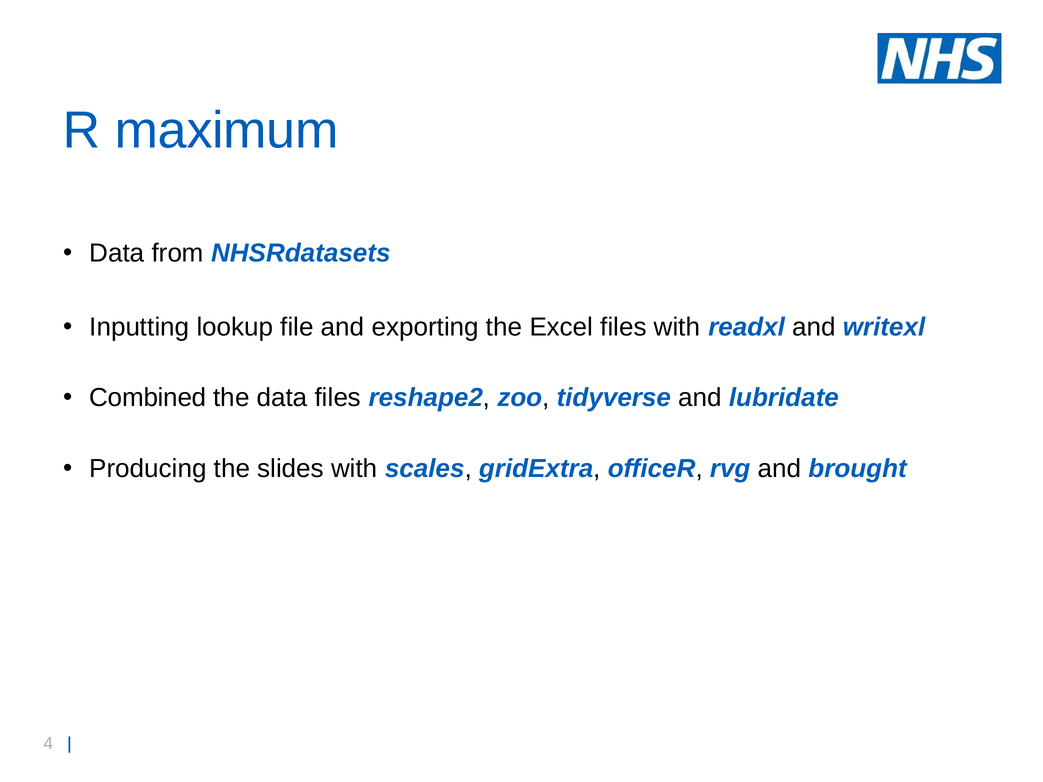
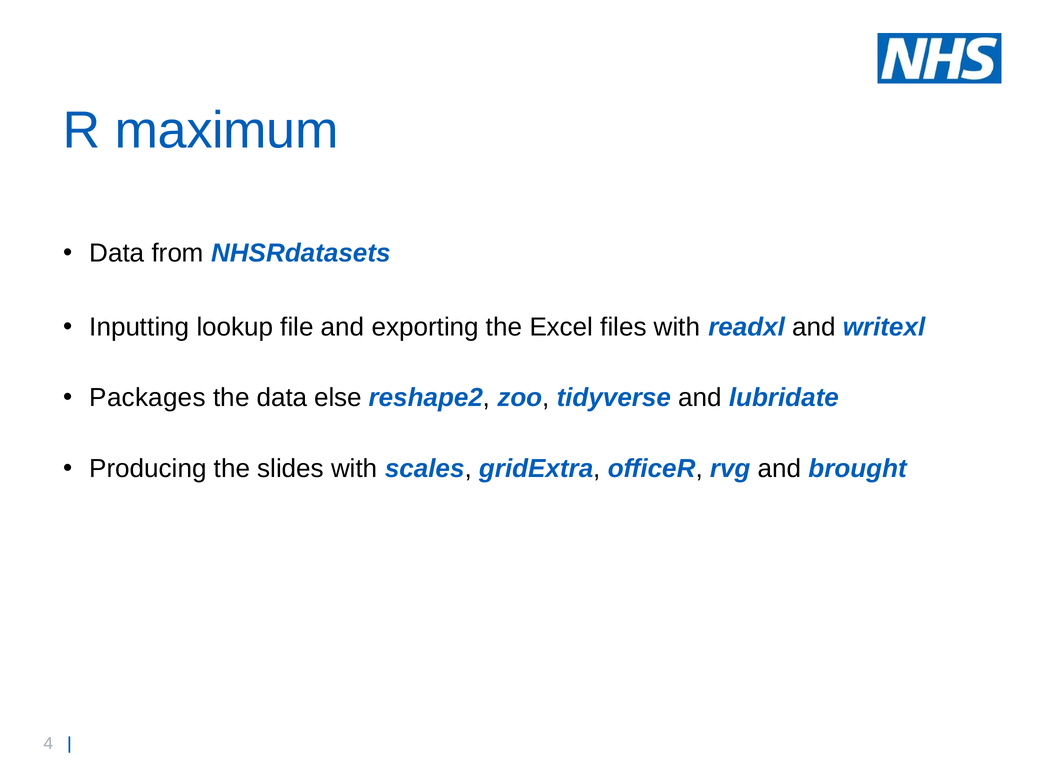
Combined: Combined -> Packages (148, 398)
data files: files -> else (338, 398)
